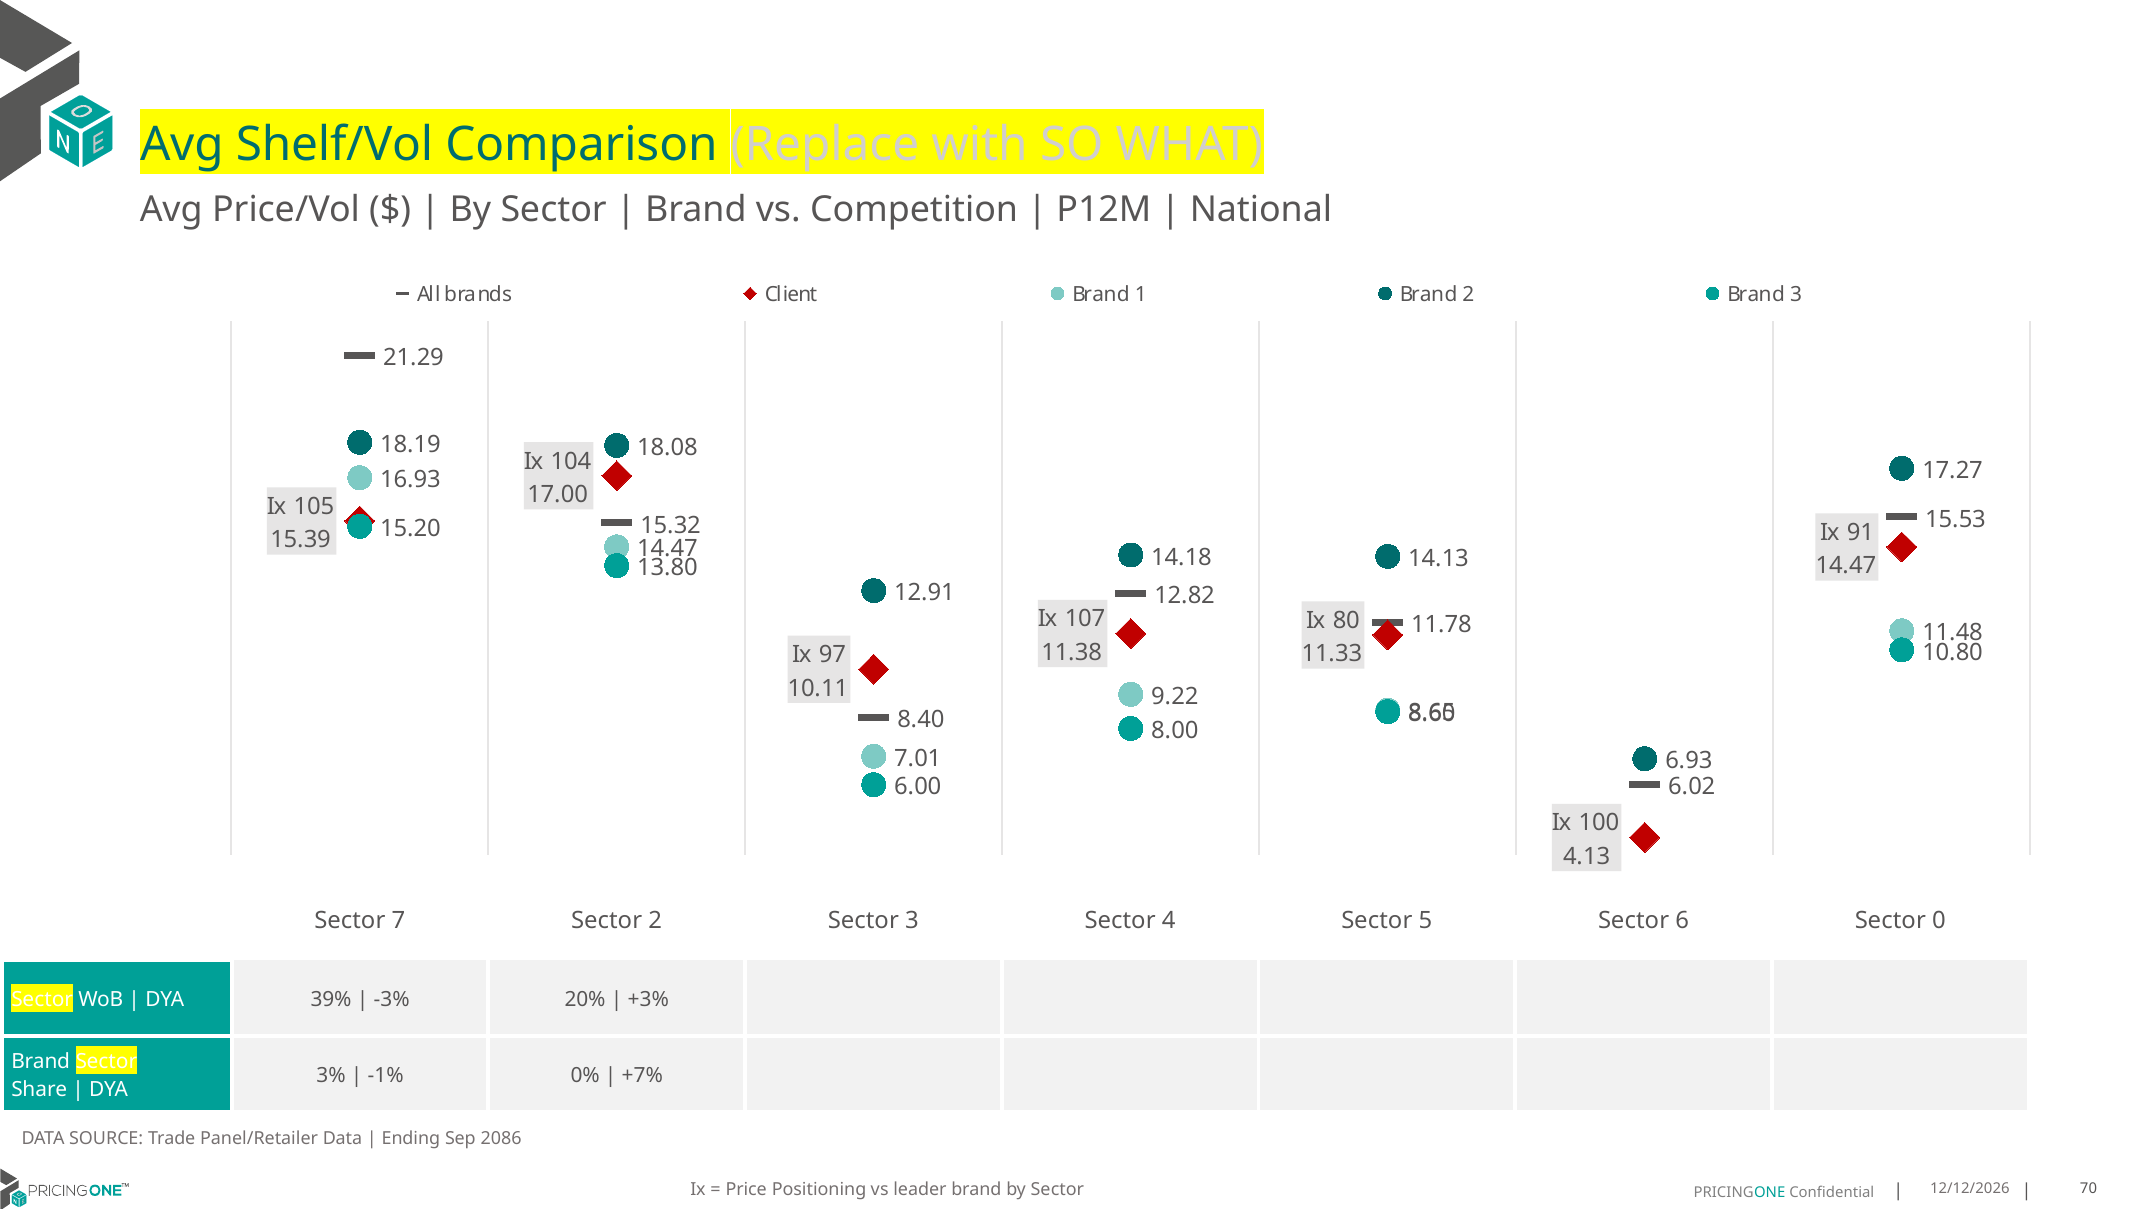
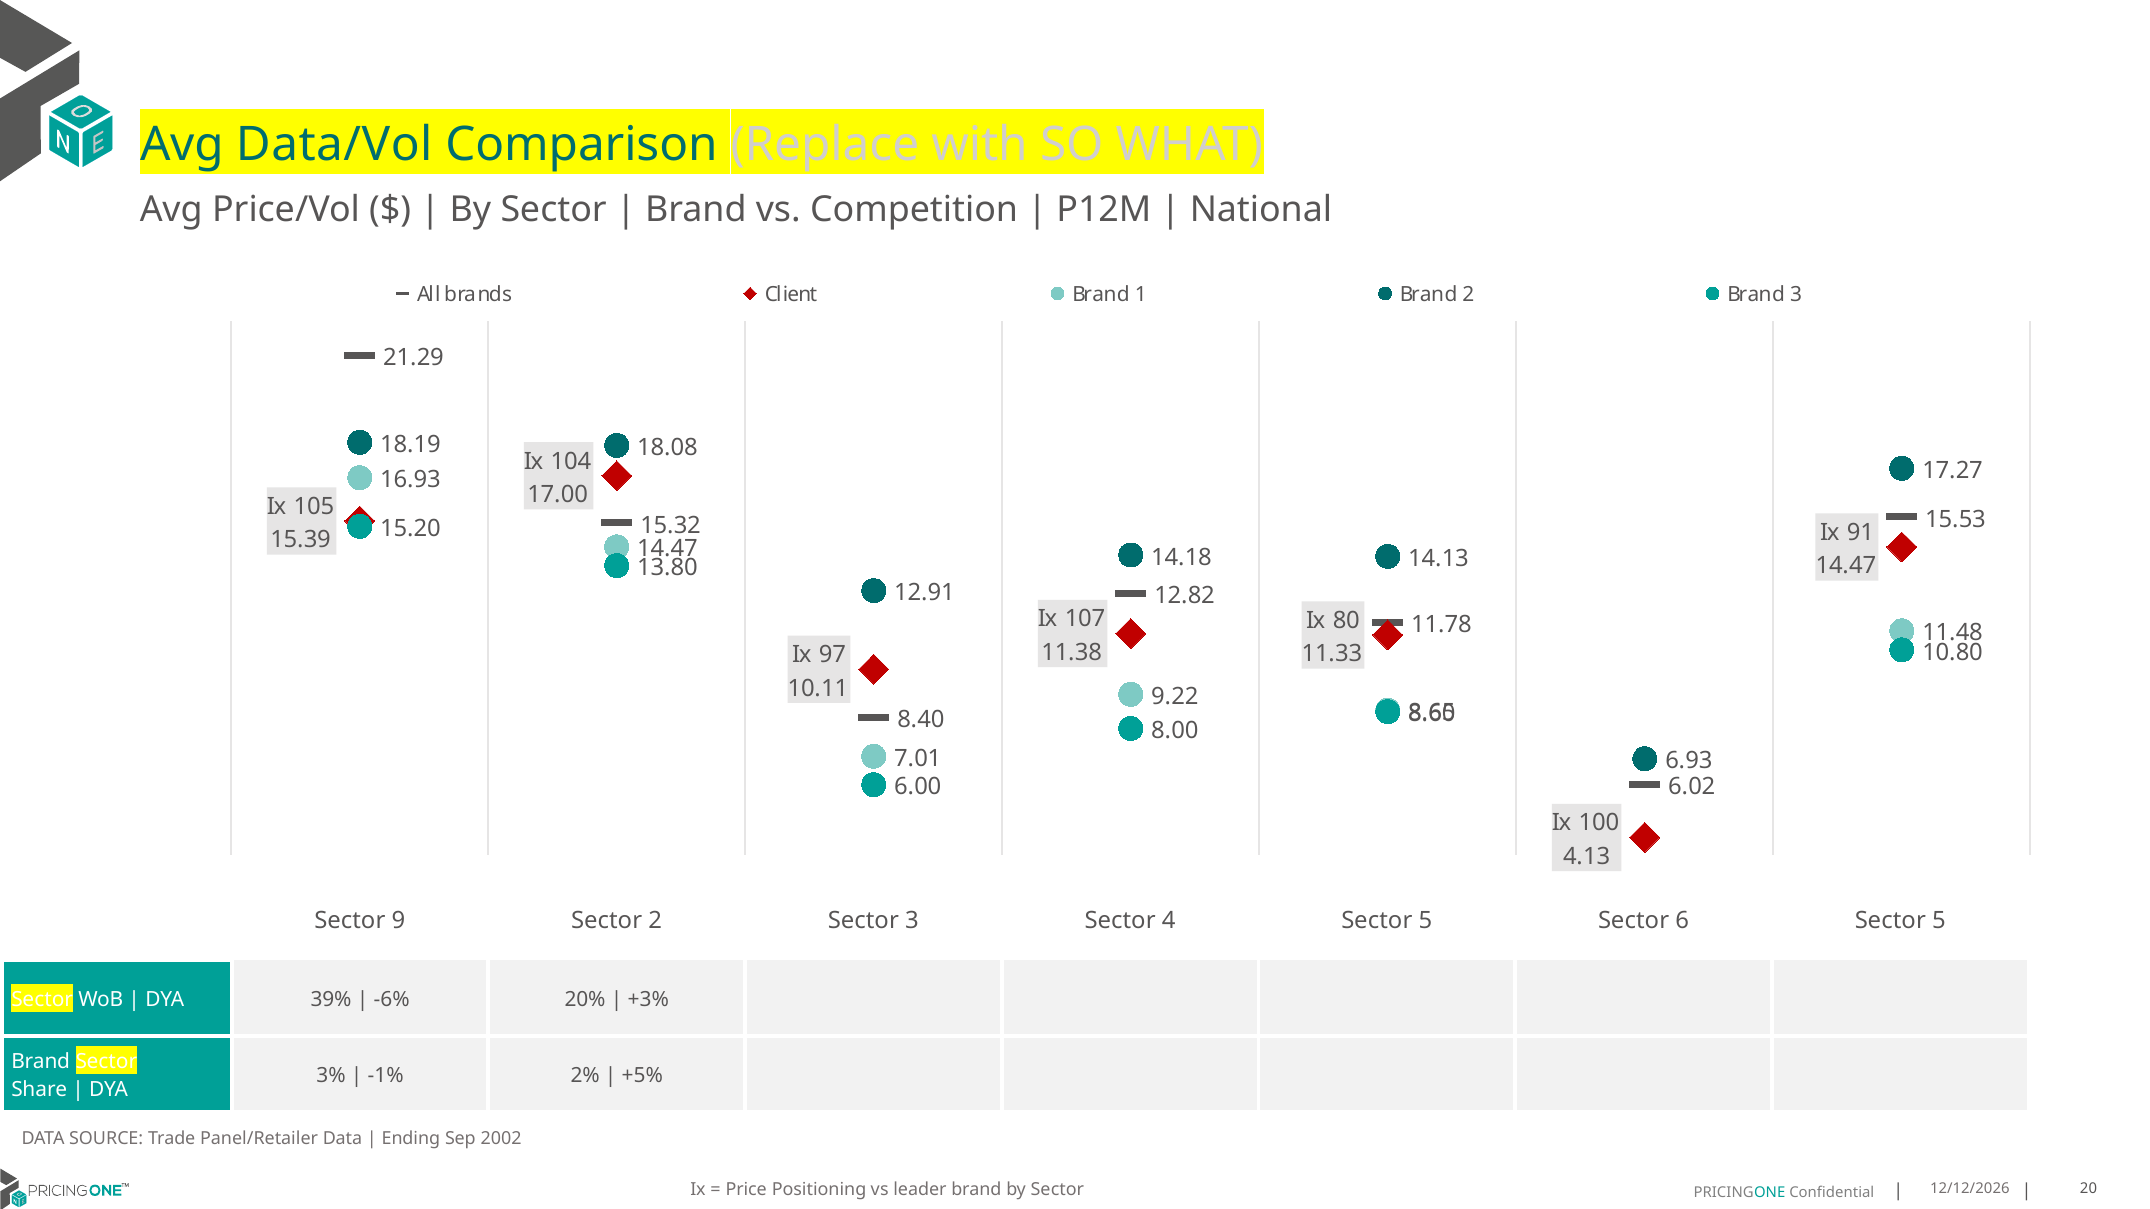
Shelf/Vol: Shelf/Vol -> Data/Vol (334, 144)
7: 7 -> 9 (399, 921)
6 Sector 0: 0 -> 5 (1939, 921)
-3%: -3% -> -6% (392, 1000)
0%: 0% -> 2% (585, 1076)
+7%: +7% -> +5% (642, 1076)
2086: 2086 -> 2002 (501, 1139)
70: 70 -> 20 (2089, 1189)
